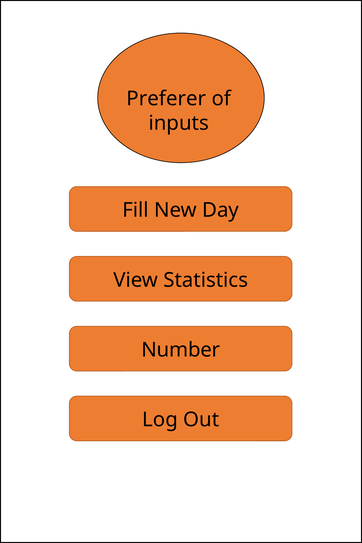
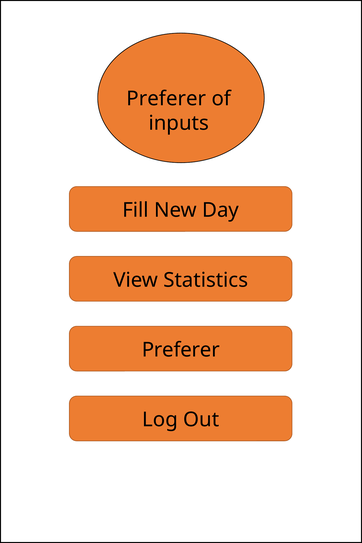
Number: Number -> Preferer (181, 350)
